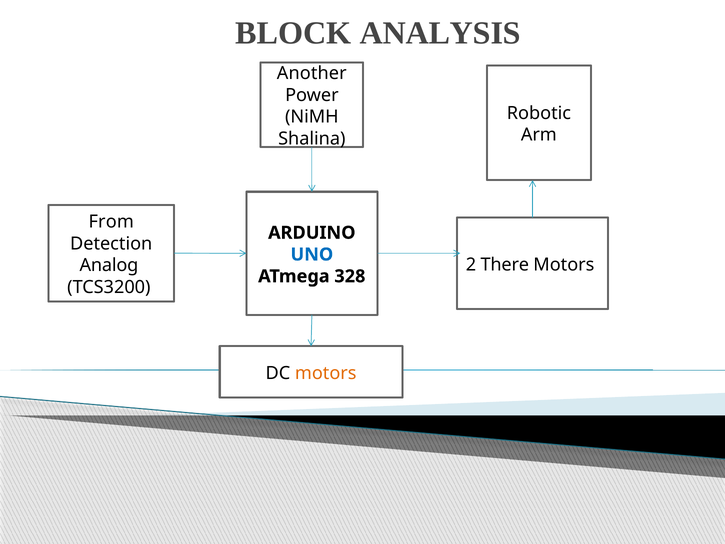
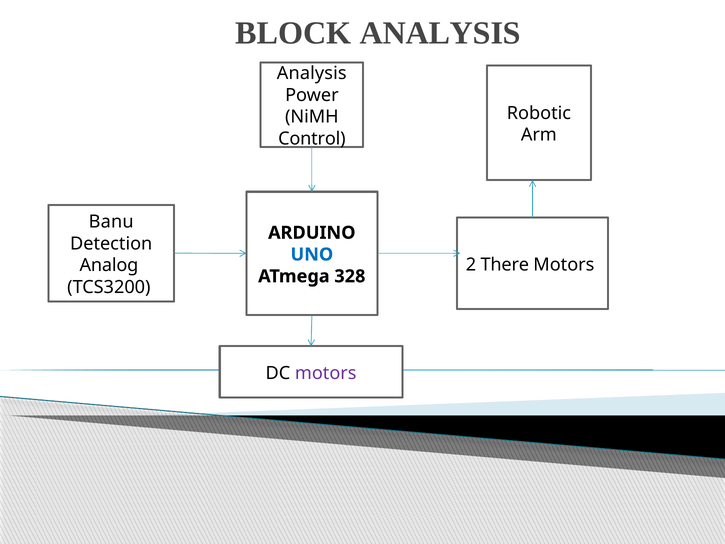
Another: Another -> Analysis (312, 73)
Shalina: Shalina -> Control (312, 138)
From: From -> Banu (111, 222)
motors colour: orange -> purple (326, 373)
